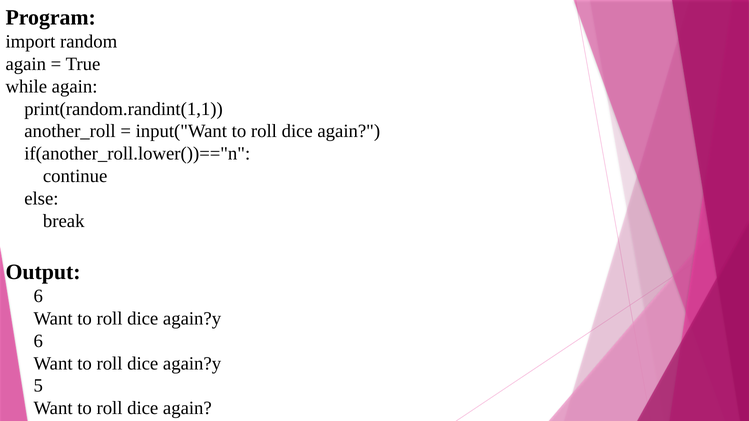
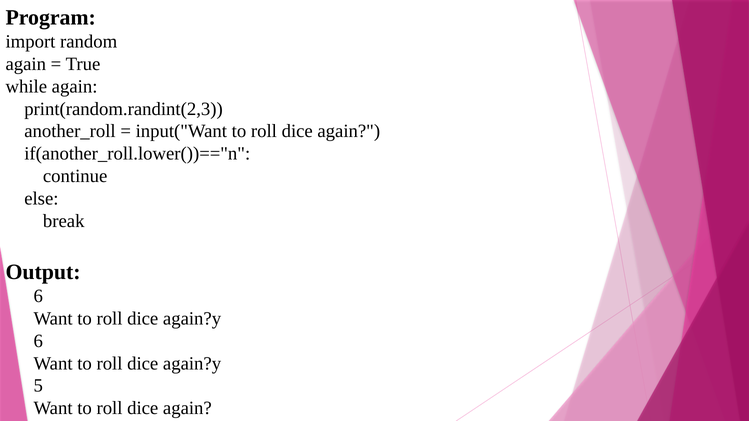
print(random.randint(1,1: print(random.randint(1,1 -> print(random.randint(2,3 (124, 109)
